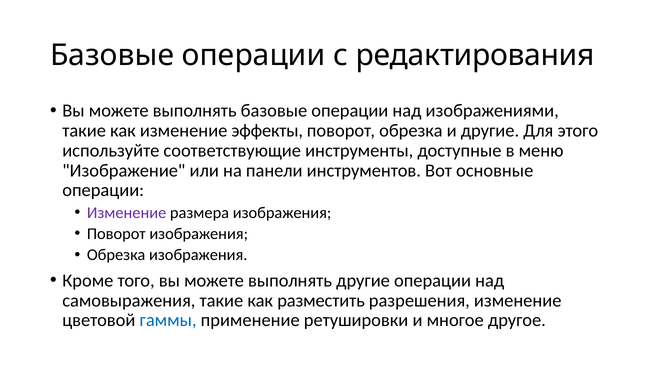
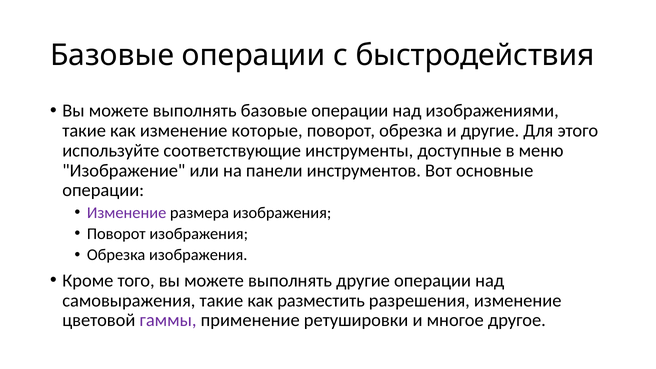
редактирования: редактирования -> быстродействия (475, 55)
эффекты: эффекты -> которые (267, 131)
гаммы colour: blue -> purple (168, 320)
